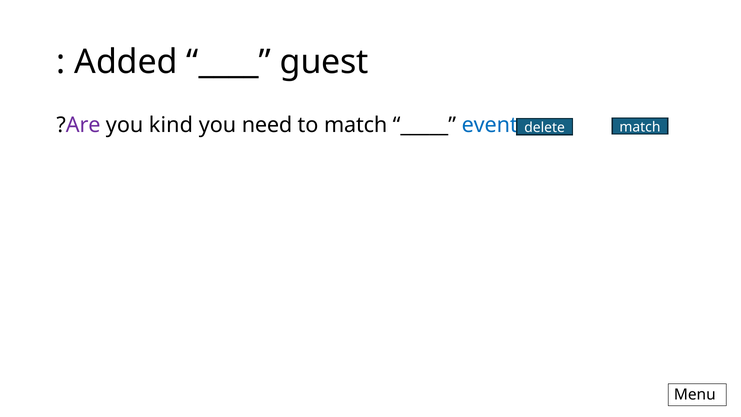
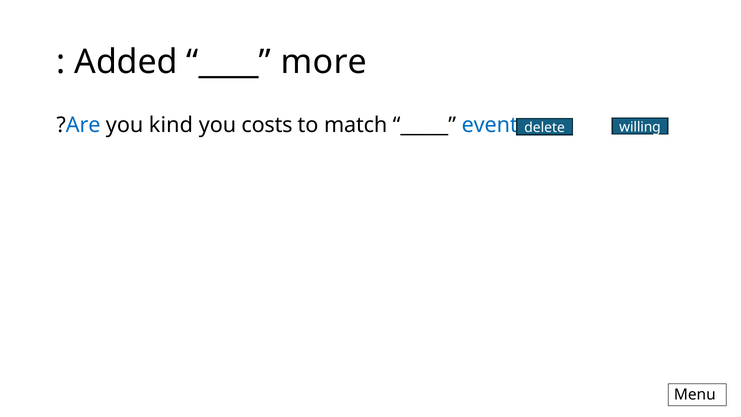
guest: guest -> more (324, 62)
Are colour: purple -> blue (83, 125)
need: need -> costs (267, 125)
delete match: match -> willing (640, 127)
